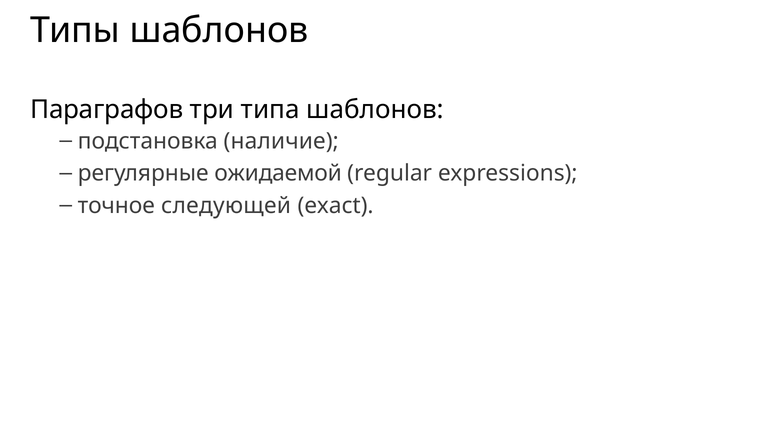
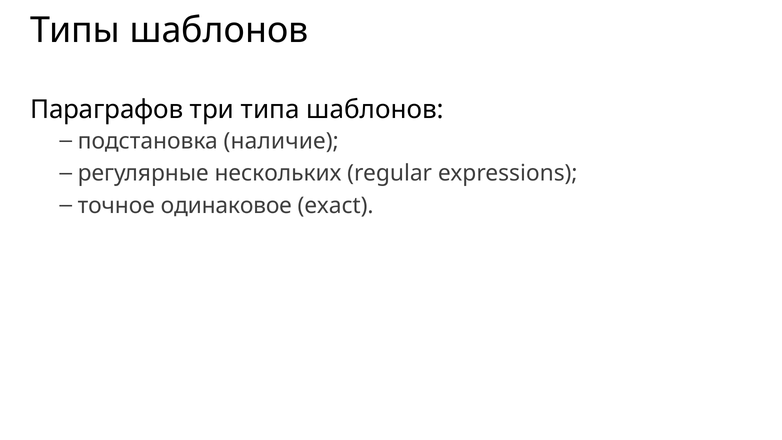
ожидаемой: ожидаемой -> нескольких (278, 173)
следующей: следующей -> одинаковое (226, 206)
